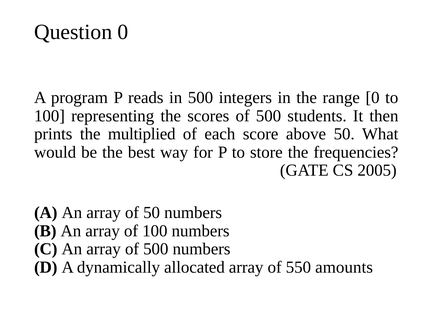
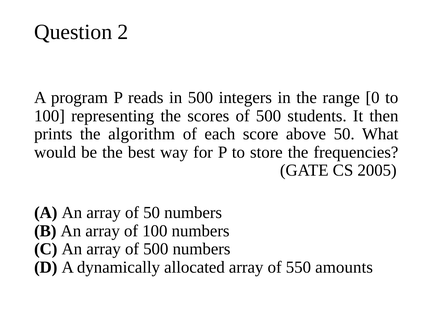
Question 0: 0 -> 2 (123, 32)
multiplied: multiplied -> algorithm (142, 134)
